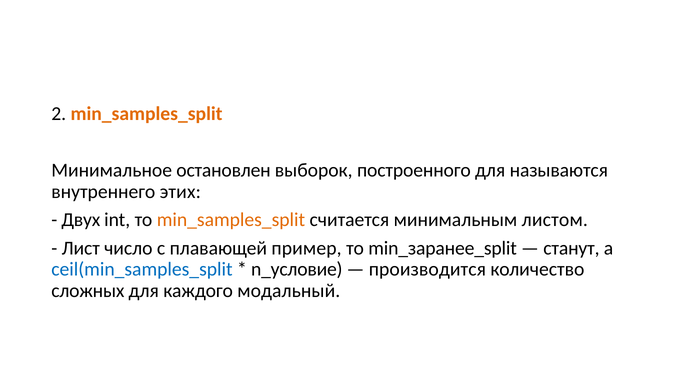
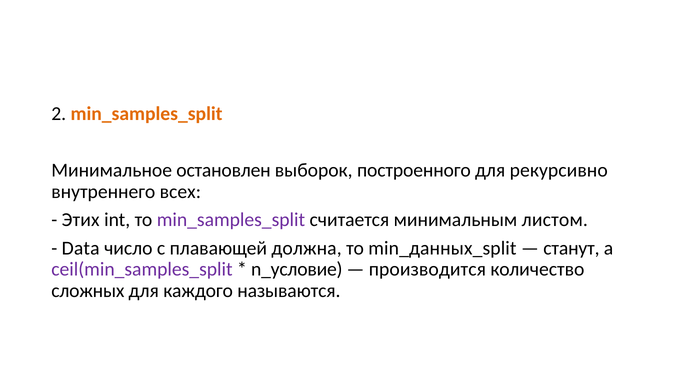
называются: называются -> рекурсивно (559, 170)
этих: этих -> всех (180, 191)
Двух: Двух -> Этих (81, 220)
min_samples_split colour: orange -> purple (231, 220)
Лист: Лист -> Data (81, 248)
пример: пример -> должна (307, 248)
min_заранее_split: min_заранее_split -> min_данных_split (442, 248)
ceil(min_samples_split colour: blue -> purple (142, 269)
модальный: модальный -> называются (289, 290)
